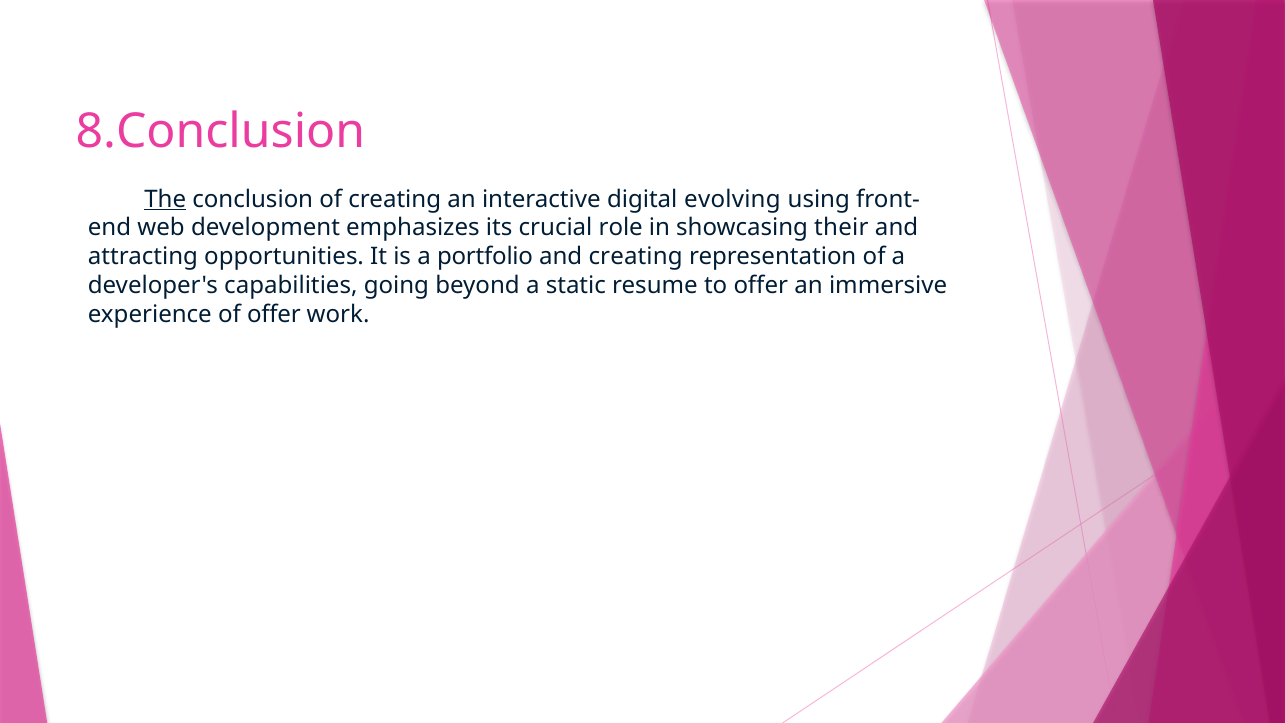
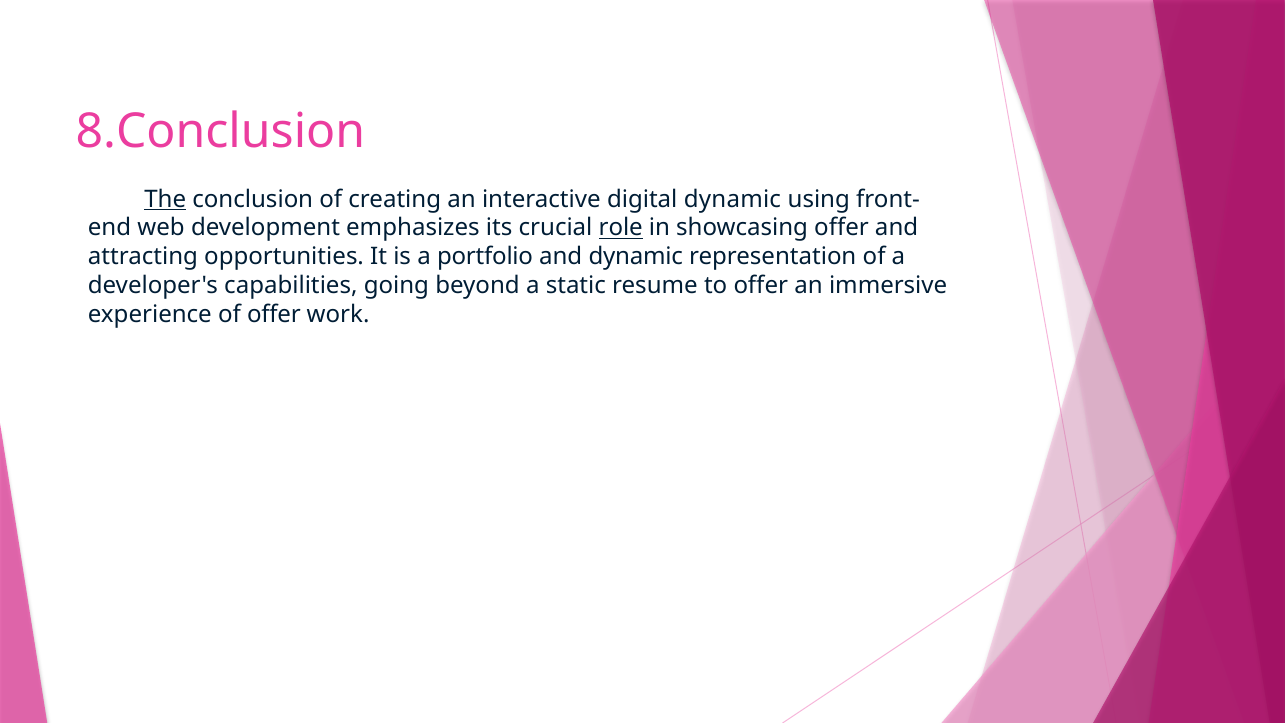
digital evolving: evolving -> dynamic (732, 199)
role underline: none -> present (621, 228)
showcasing their: their -> offer (842, 228)
and creating: creating -> dynamic (636, 257)
